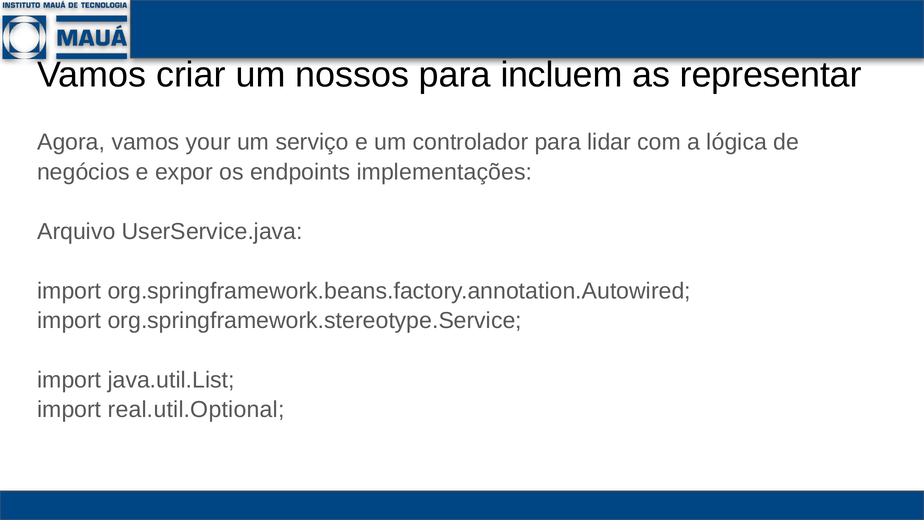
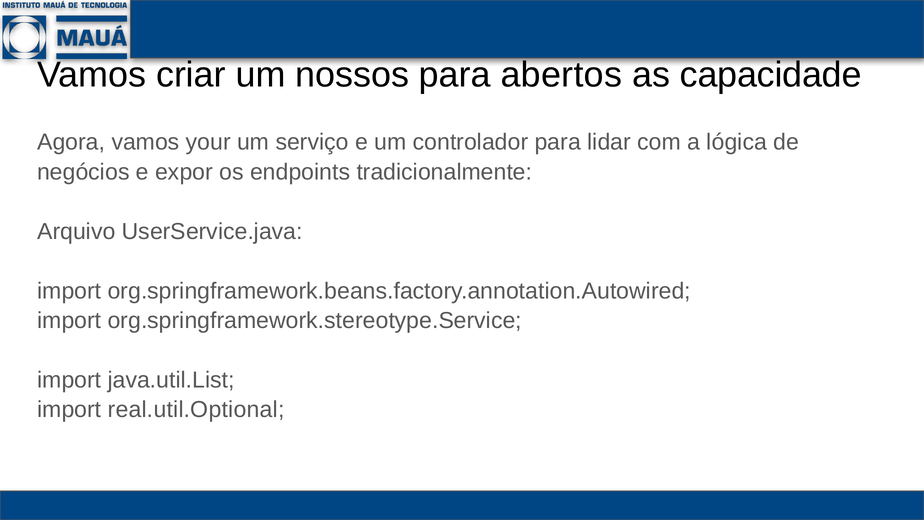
incluem: incluem -> abertos (561, 75)
representar: representar -> capacidade (771, 75)
implementações: implementações -> tradicionalmente (444, 172)
